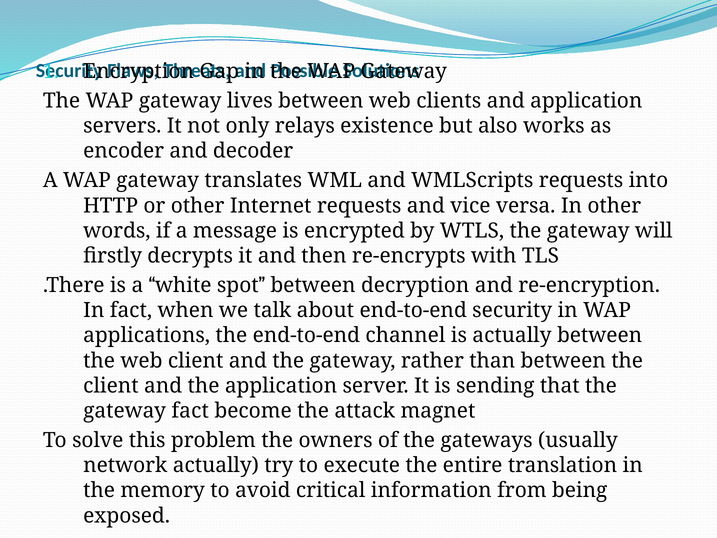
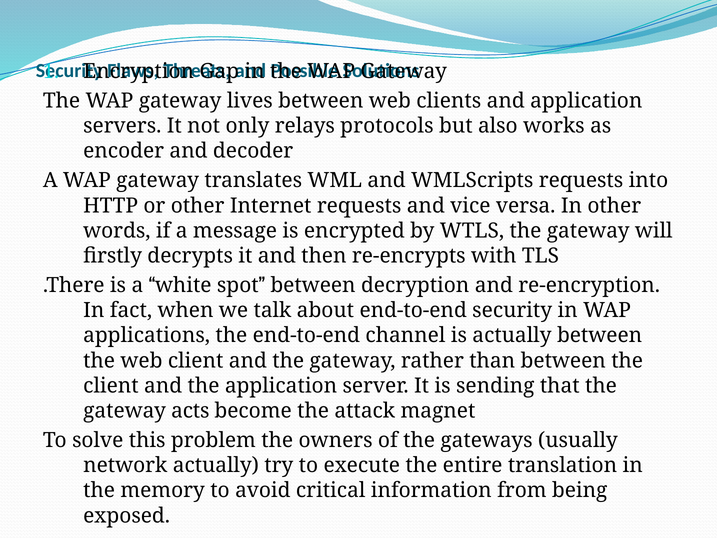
existence: existence -> protocols (387, 126)
gateway fact: fact -> acts (190, 411)
